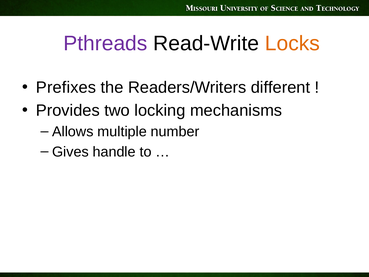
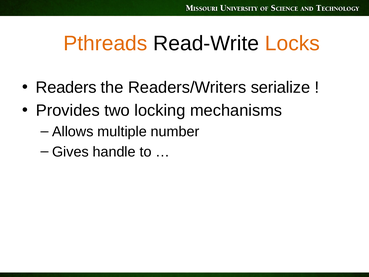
Pthreads colour: purple -> orange (105, 44)
Prefixes: Prefixes -> Readers (66, 87)
different: different -> serialize (281, 87)
